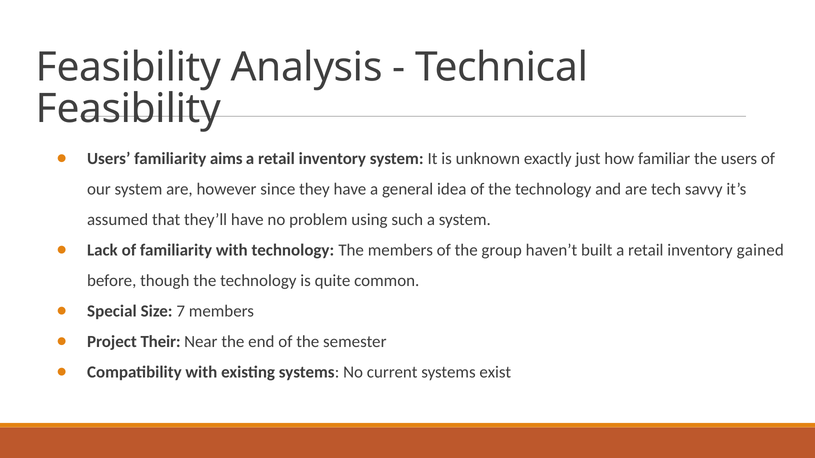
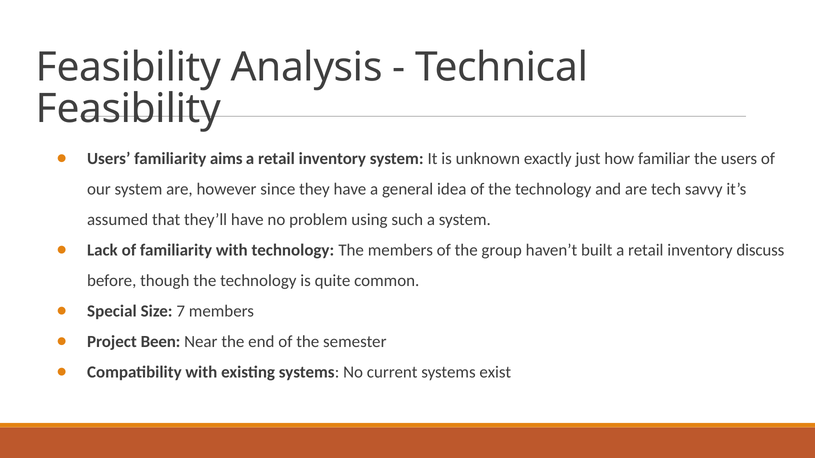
gained: gained -> discuss (760, 250)
Their: Their -> Been (161, 342)
